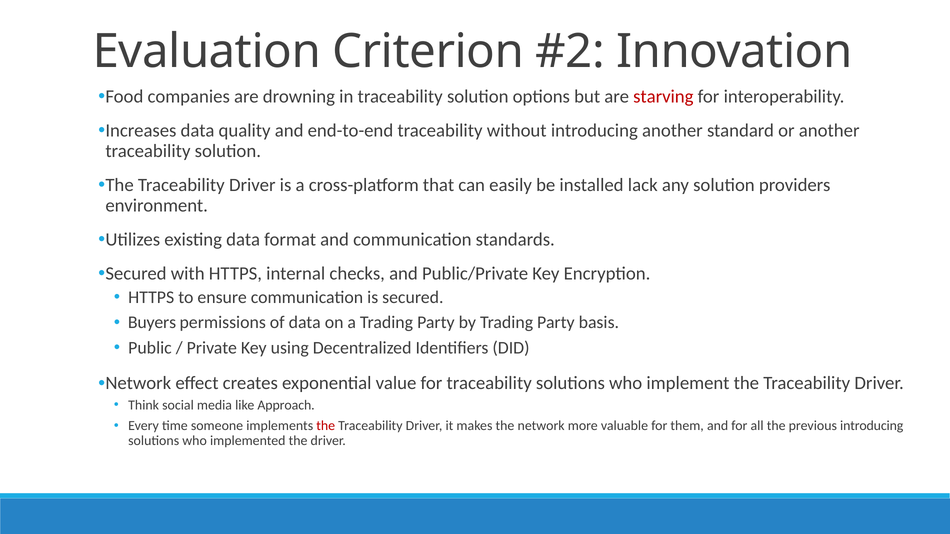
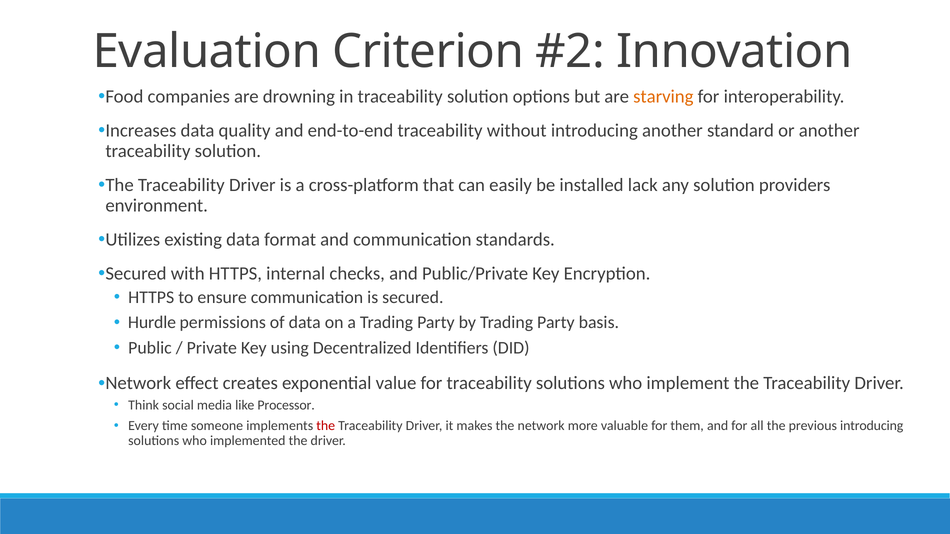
starving colour: red -> orange (663, 97)
Buyers: Buyers -> Hurdle (152, 323)
Approach: Approach -> Processor (286, 405)
